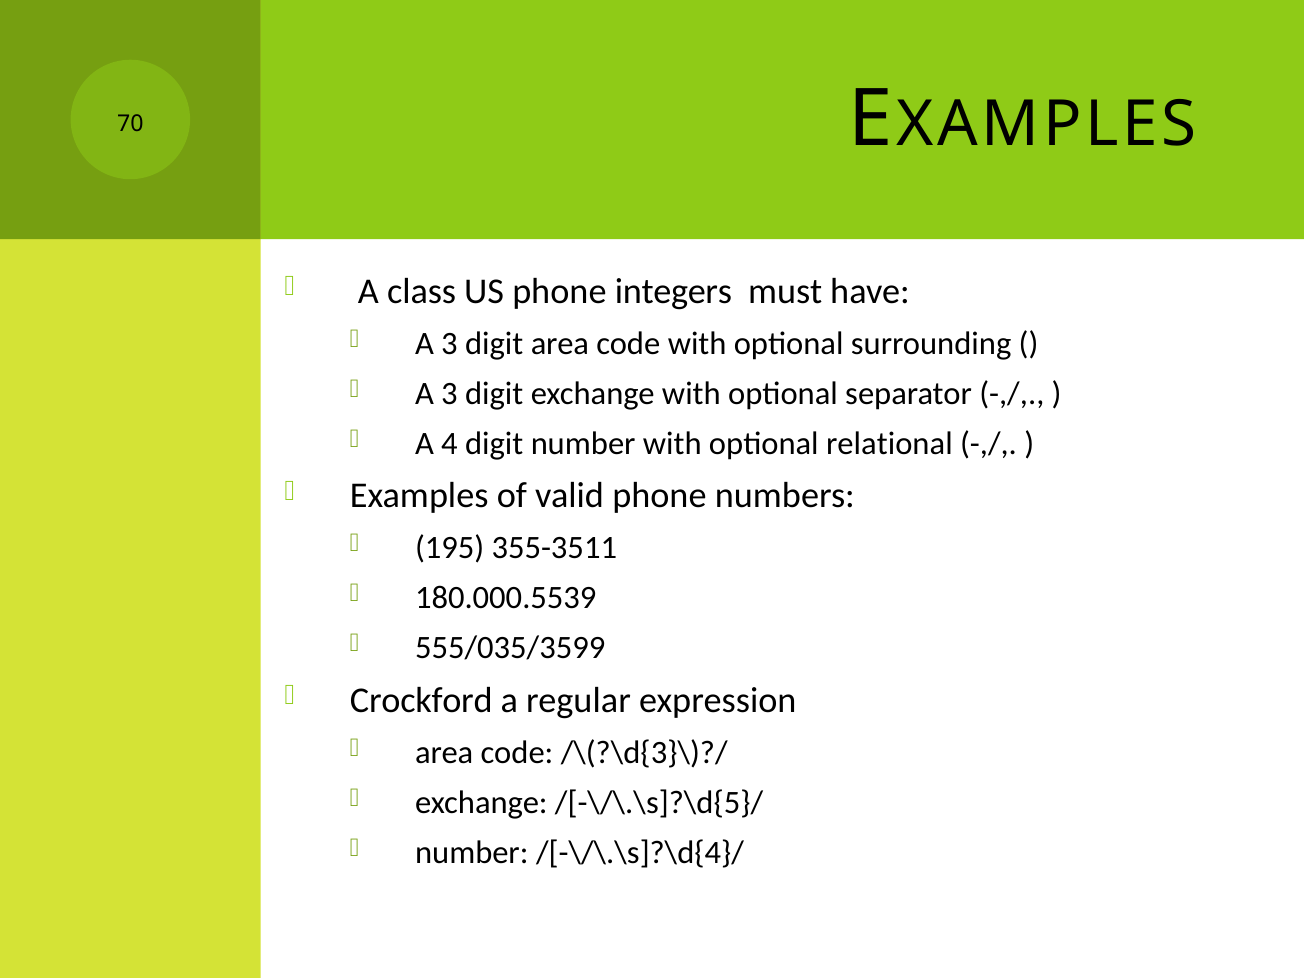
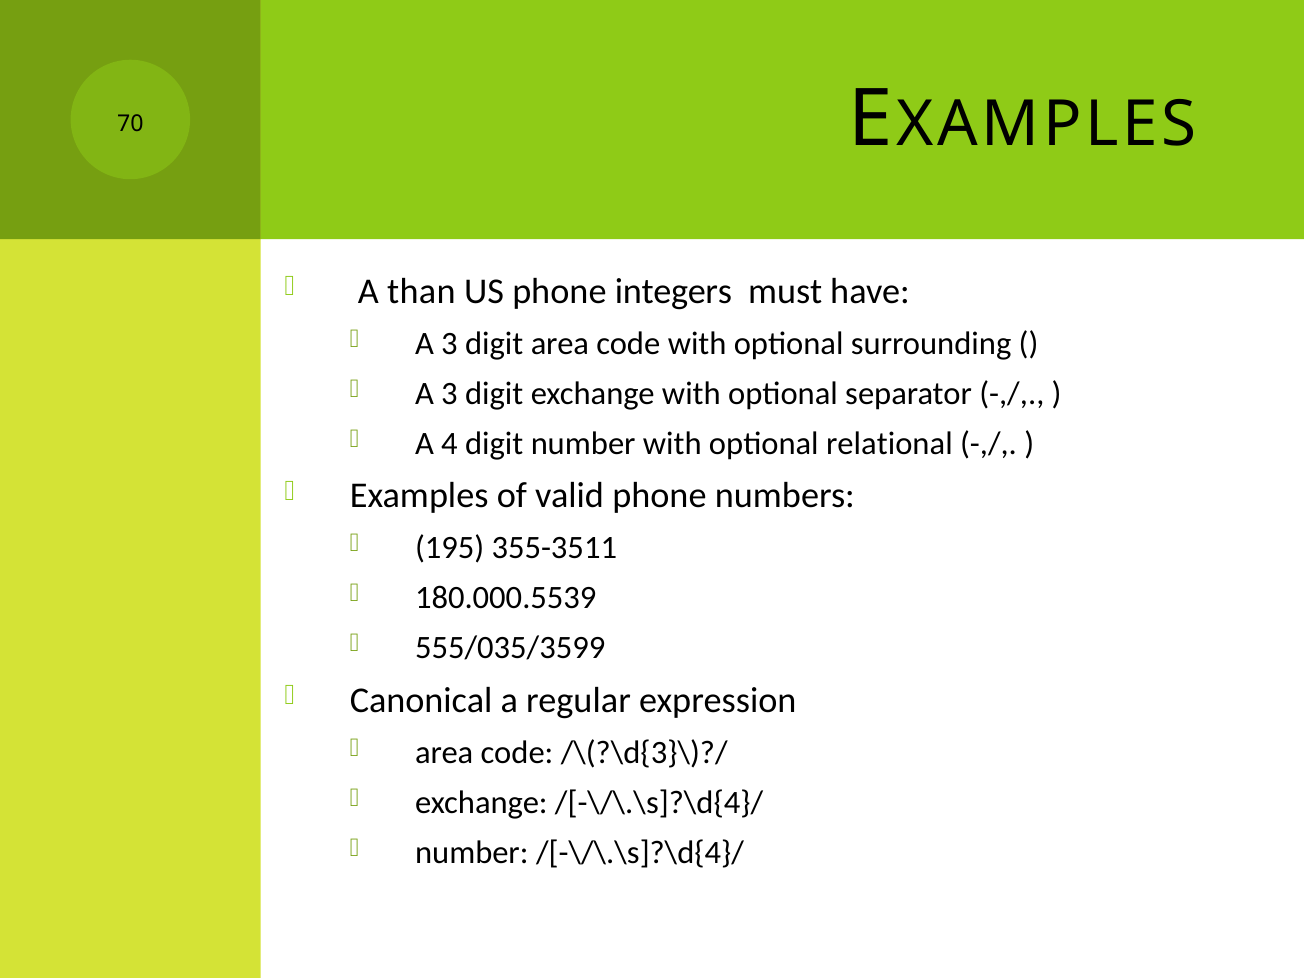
class: class -> than (421, 292)
Crockford: Crockford -> Canonical (421, 700)
exchange /[-\/\.\s]?\d{5}/: /[-\/\.\s]?\d{5}/ -> /[-\/\.\s]?\d{4}/ (659, 802)
